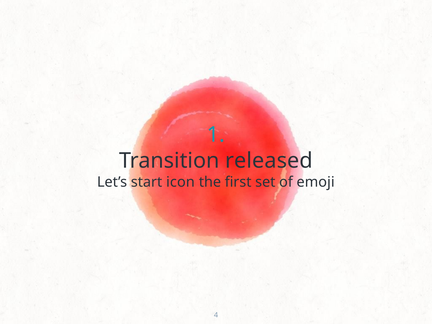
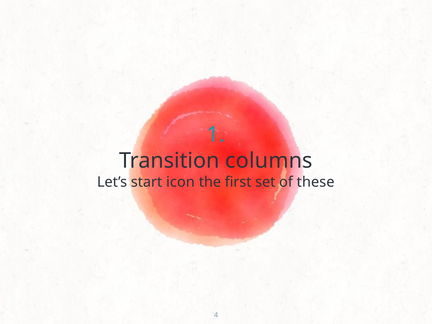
released: released -> columns (269, 161)
emoji: emoji -> these (316, 182)
